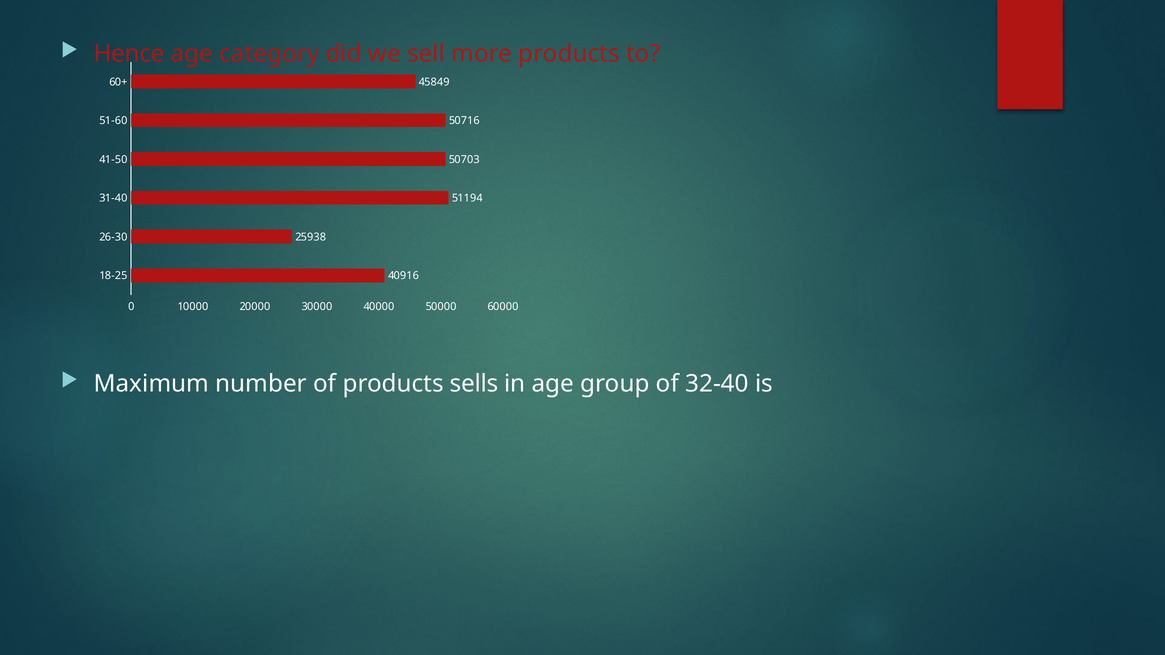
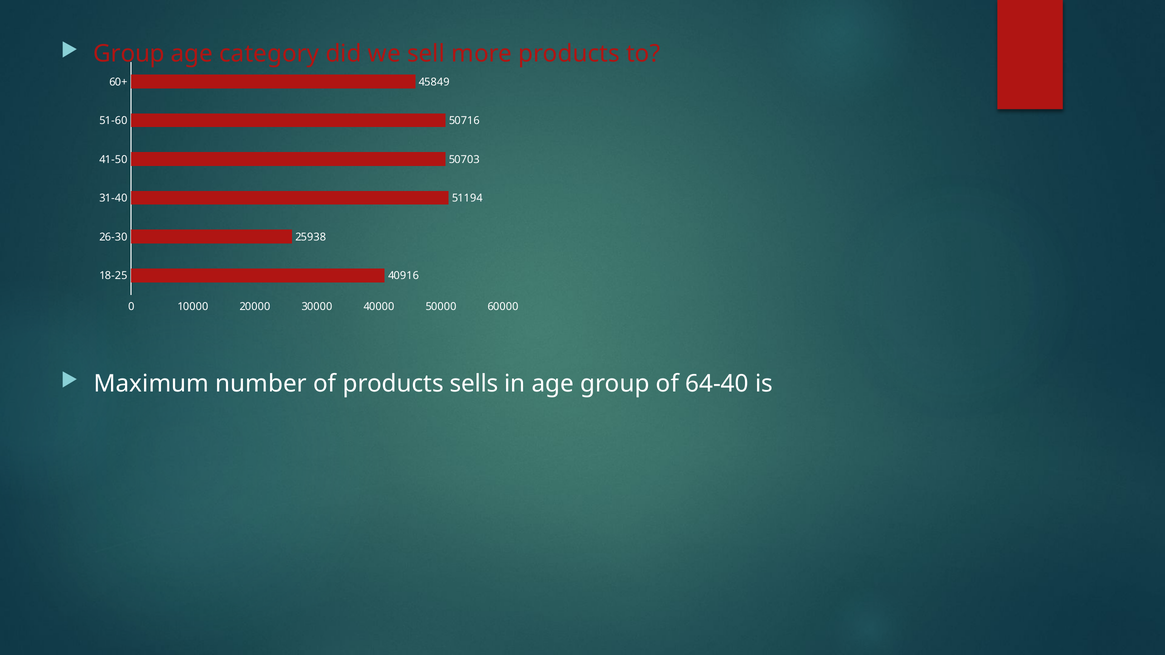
Hence: Hence -> Group (129, 54)
32-40: 32-40 -> 64-40 (717, 384)
